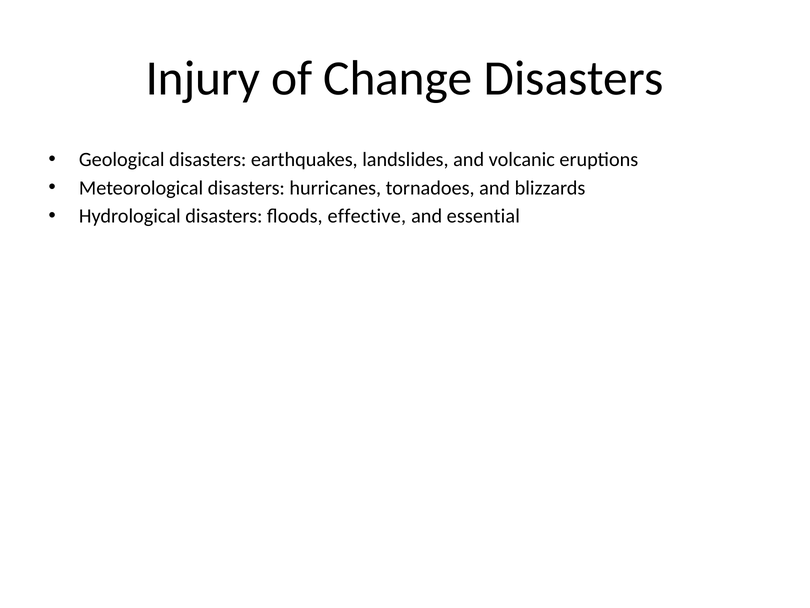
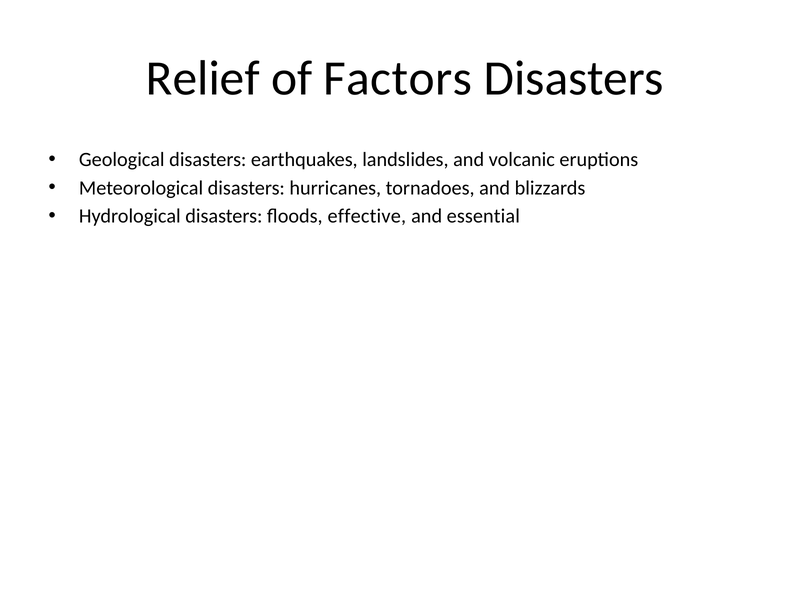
Injury: Injury -> Relief (203, 78)
Change: Change -> Factors (398, 78)
